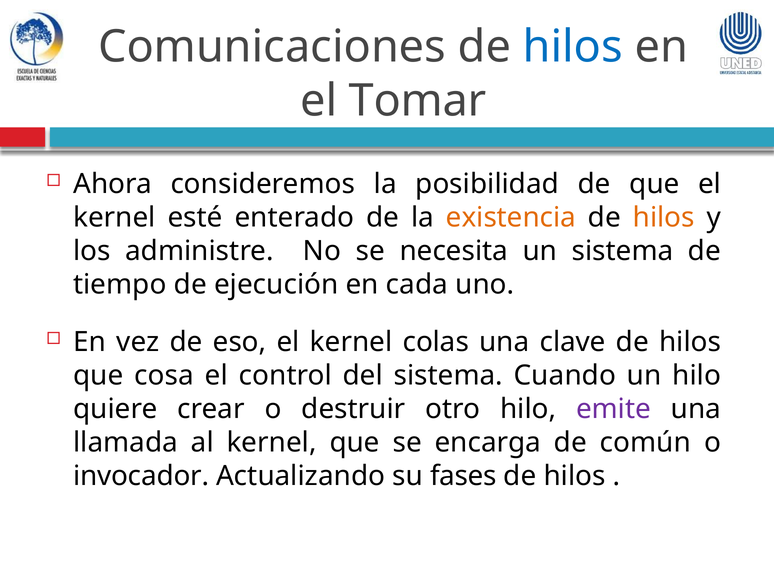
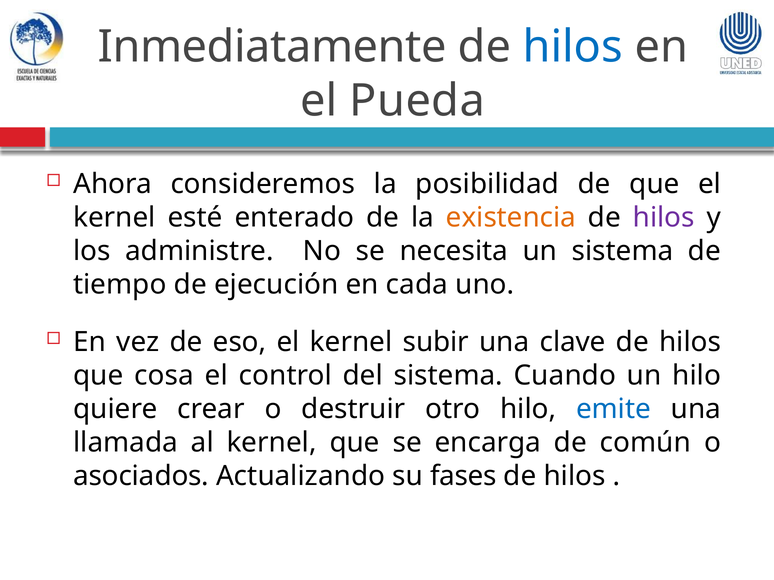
Comunicaciones: Comunicaciones -> Inmediatamente (272, 47)
Tomar: Tomar -> Pueda (417, 101)
hilos colour: orange -> purple (664, 218)
colas: colas -> subir (436, 342)
emite colour: purple -> blue (614, 409)
invocador: invocador -> asociados (141, 477)
